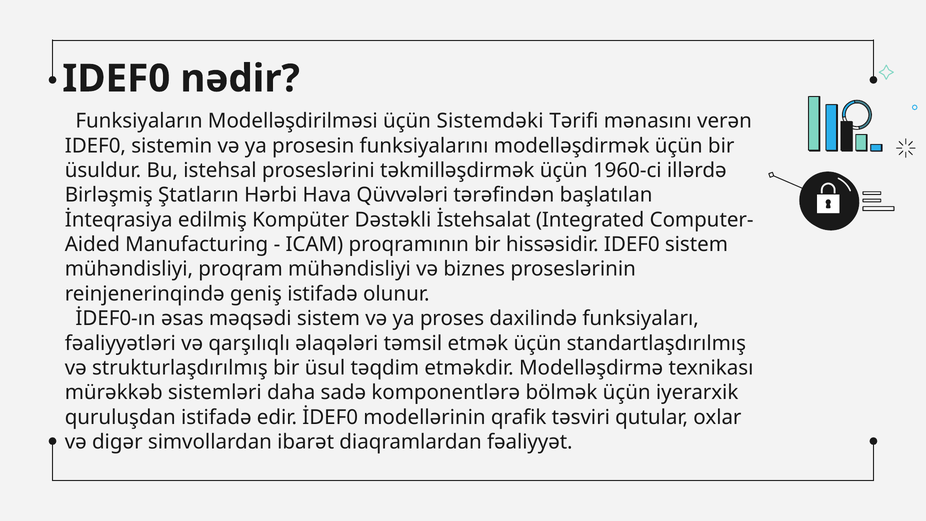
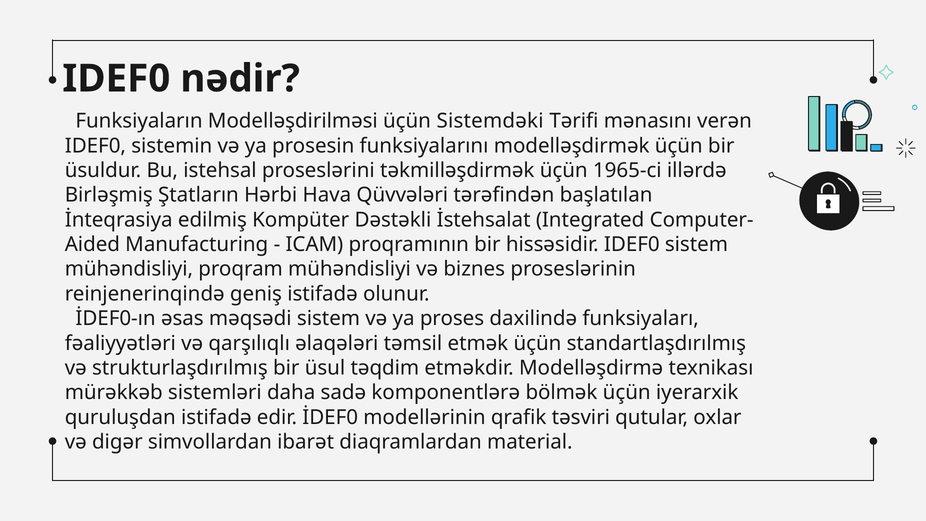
1960-ci: 1960-ci -> 1965-ci (627, 170)
fəaliyyət: fəaliyyət -> material (530, 442)
